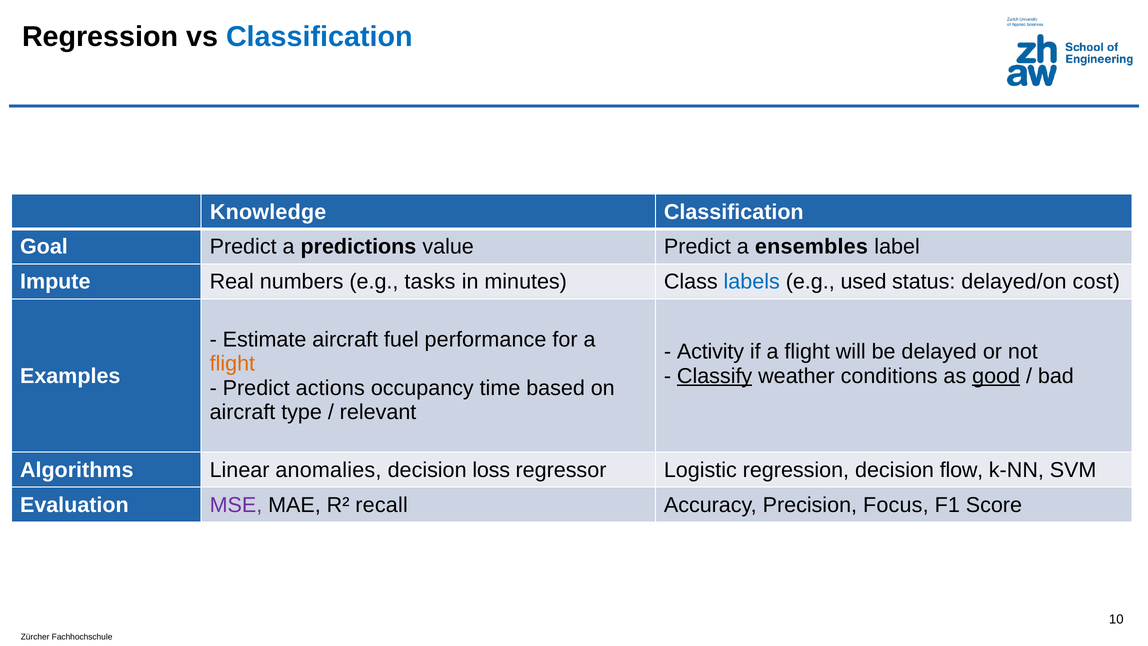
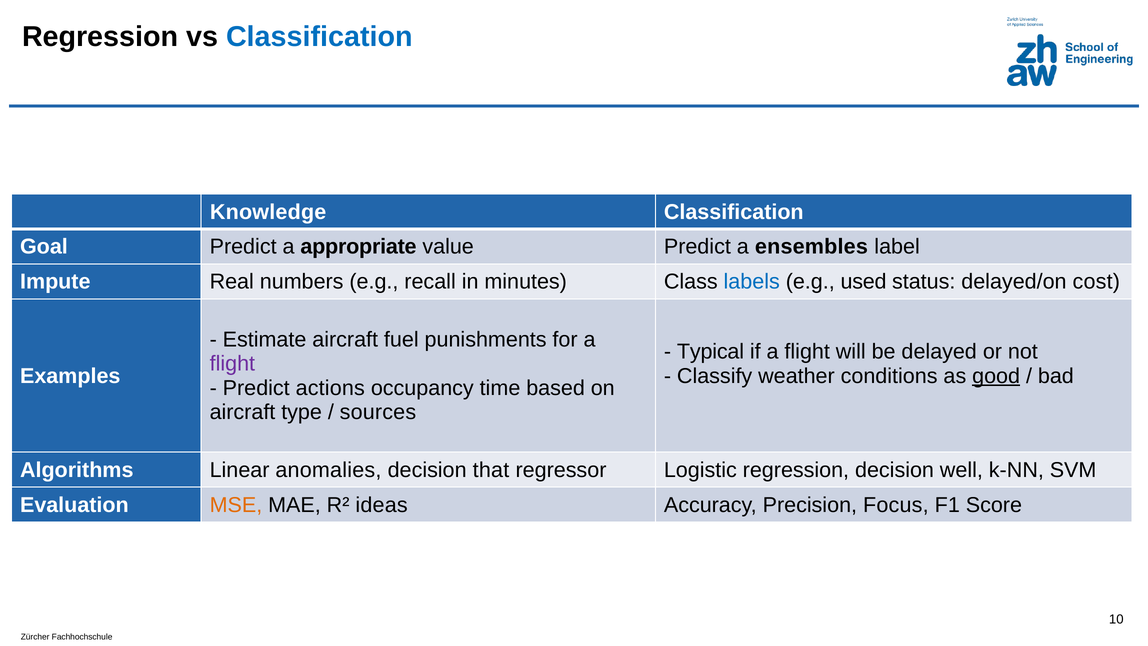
predictions: predictions -> appropriate (359, 247)
tasks: tasks -> recall (430, 282)
performance: performance -> punishments (486, 340)
Activity: Activity -> Typical (711, 352)
flight colour: orange -> purple (232, 364)
Classify underline: present -> none (715, 376)
relevant: relevant -> sources (378, 412)
loss: loss -> that (491, 470)
flow: flow -> well (961, 470)
MSE colour: purple -> orange (236, 505)
recall: recall -> ideas (382, 505)
